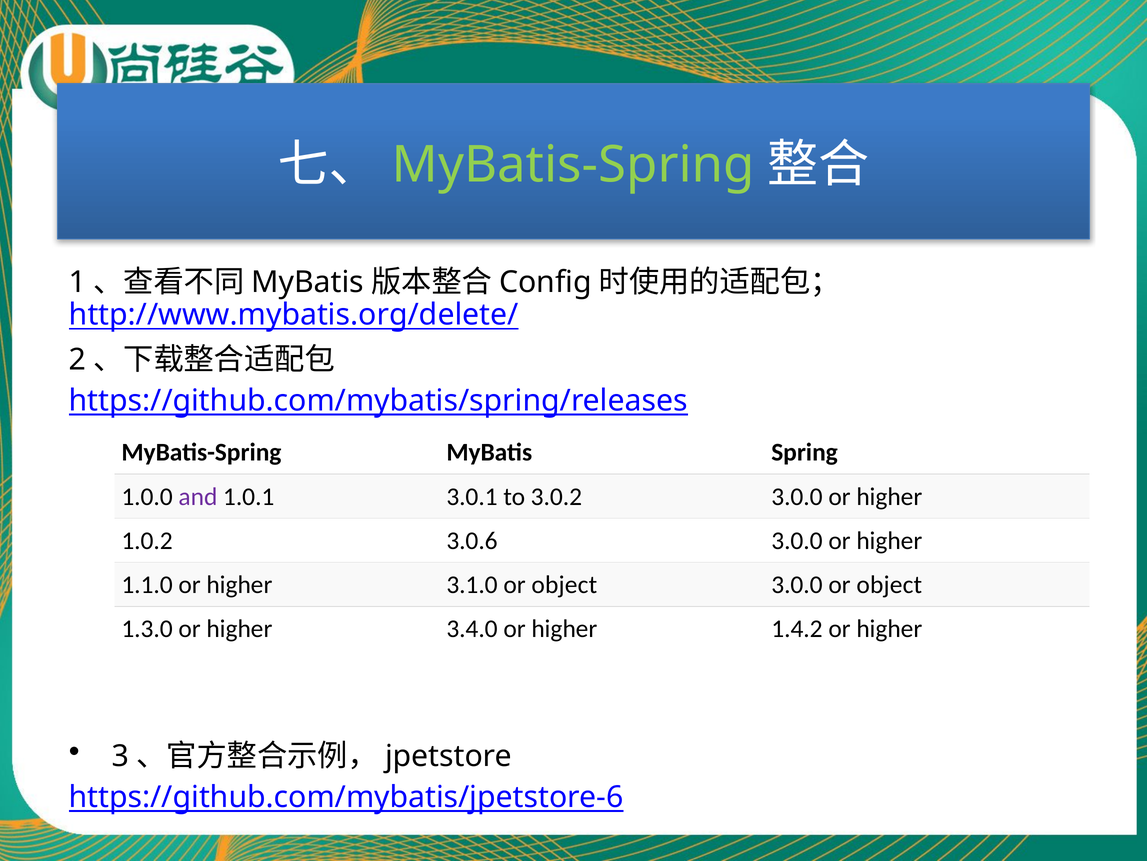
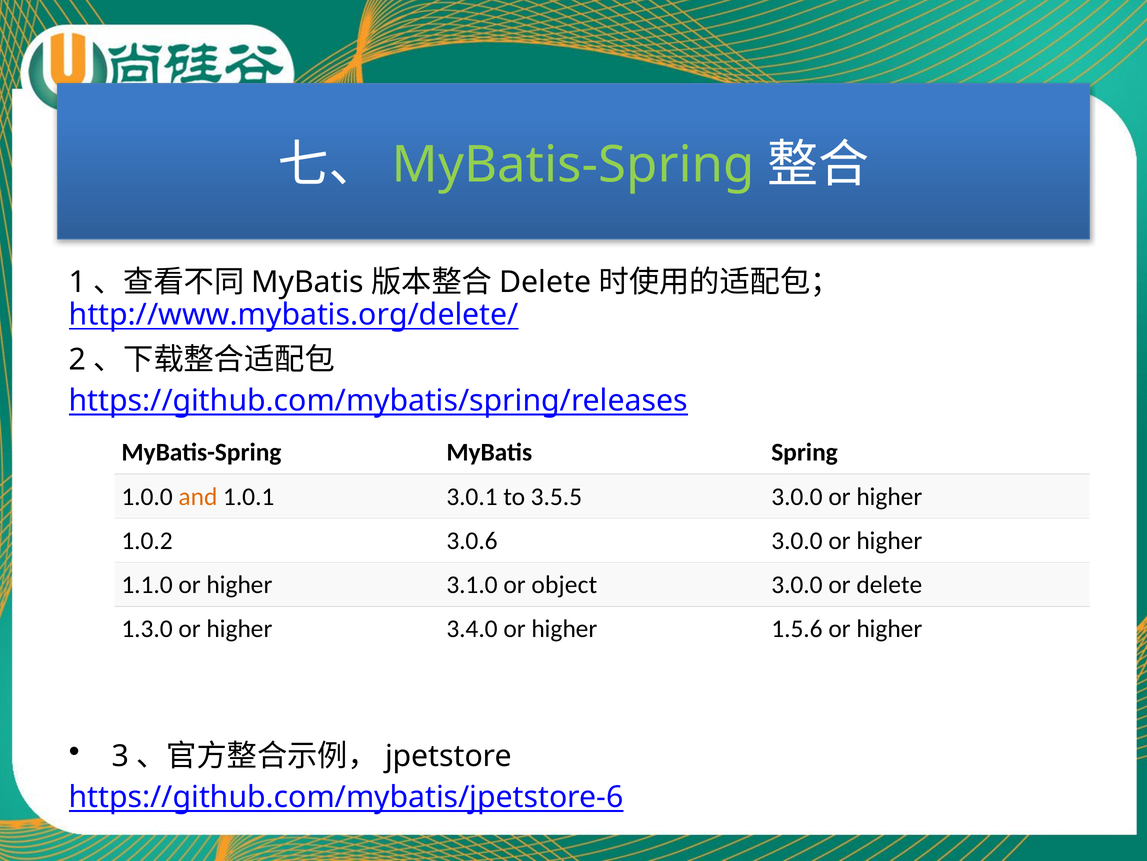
Config: Config -> Delete (545, 282)
and colour: purple -> orange (198, 496)
3.0.2: 3.0.2 -> 3.5.5 (556, 496)
3.0.0 or object: object -> delete (889, 584)
1.4.2: 1.4.2 -> 1.5.6 (797, 628)
